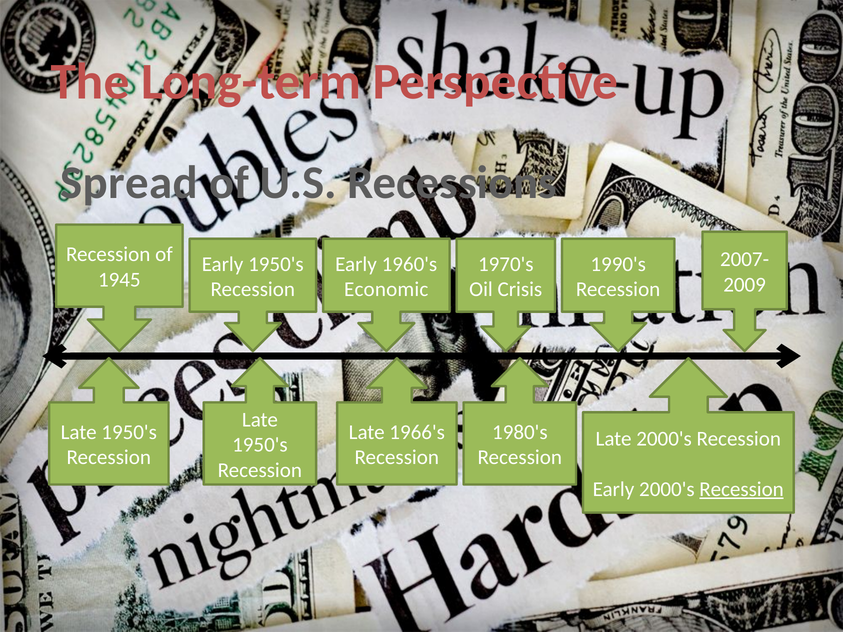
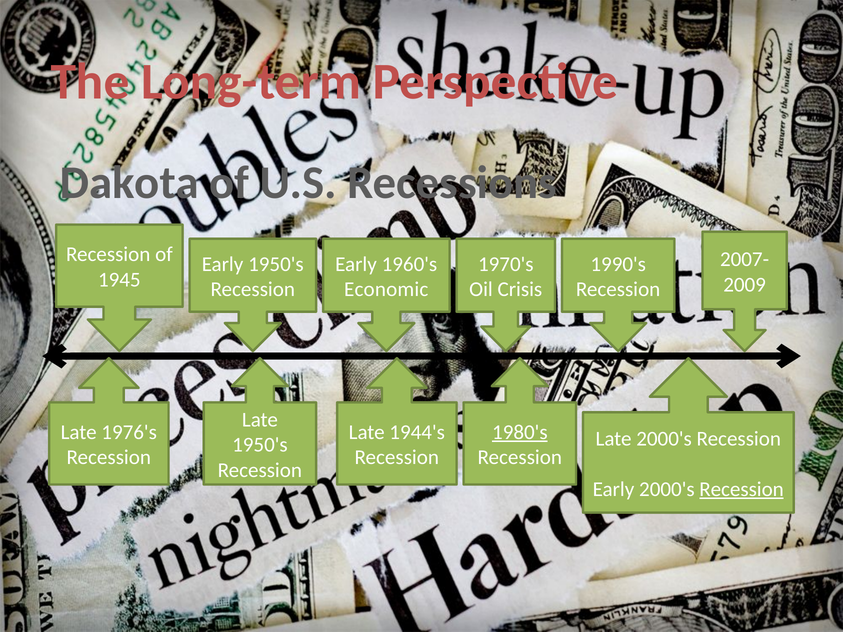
Spread: Spread -> Dakota (129, 183)
1950's: 1950's -> 1976's (129, 432)
1966's: 1966's -> 1944's (417, 432)
1980's underline: none -> present (520, 432)
